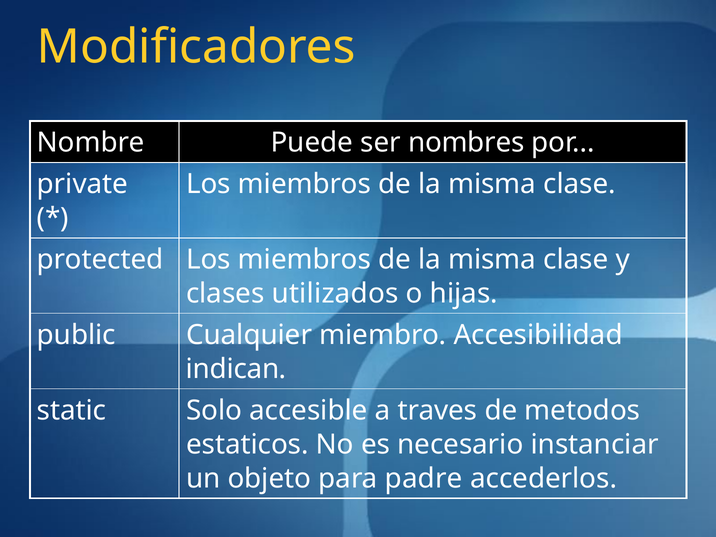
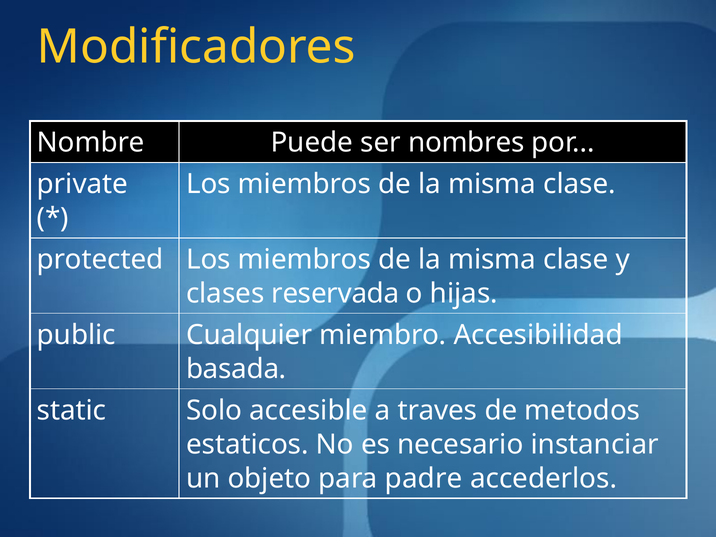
utilizados: utilizados -> reservada (335, 294)
indican: indican -> basada (236, 369)
